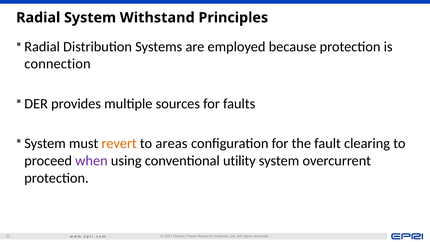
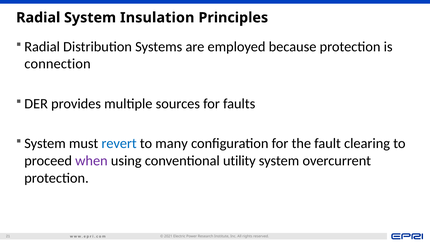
Withstand: Withstand -> Insulation (157, 18)
revert colour: orange -> blue (119, 143)
areas: areas -> many (172, 143)
